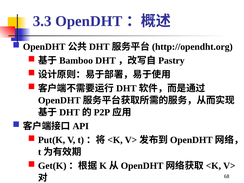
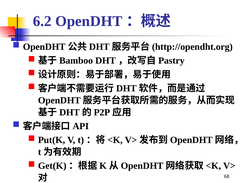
3.3: 3.3 -> 6.2 (42, 21)
